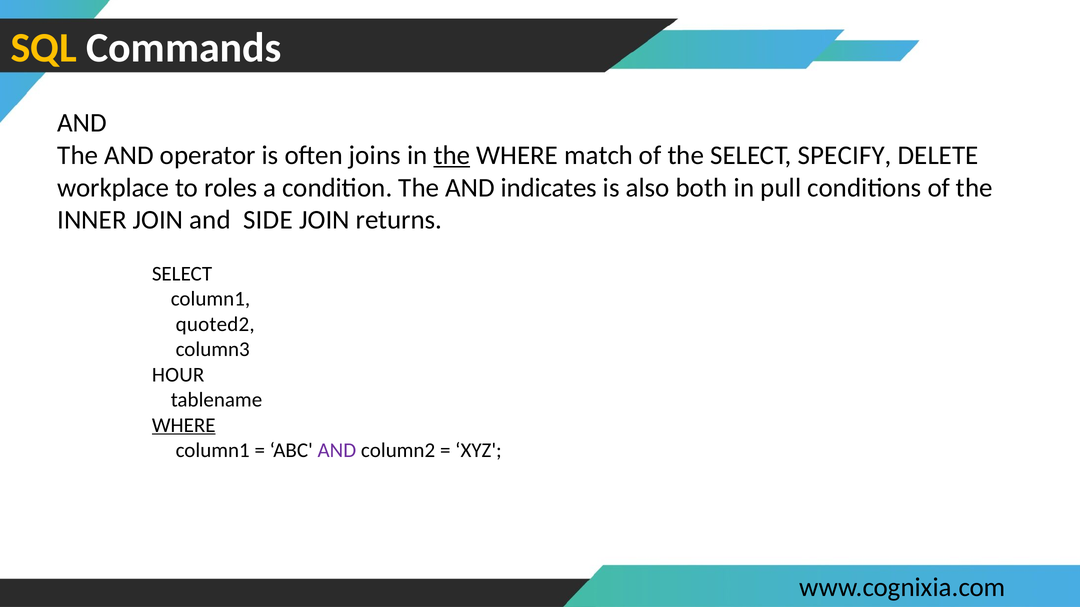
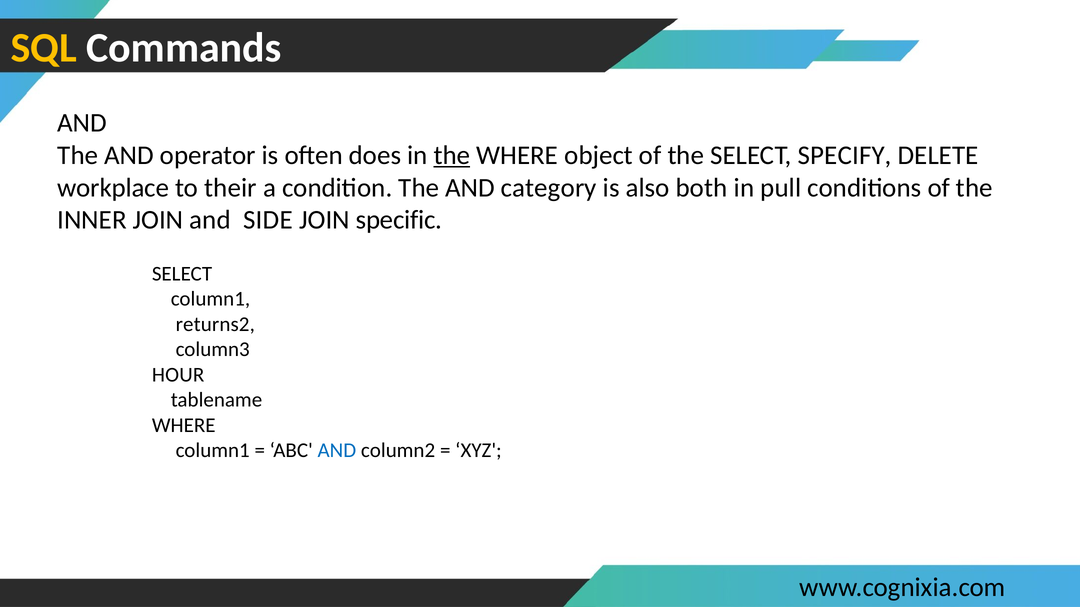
joins: joins -> does (375, 155)
match: match -> object (599, 155)
roles: roles -> their (230, 188)
indicates: indicates -> category (549, 188)
returns: returns -> specific (399, 220)
quoted2: quoted2 -> returns2 (215, 324)
WHERE underline: present -> none (184, 425)
AND colour: purple -> blue (337, 451)
